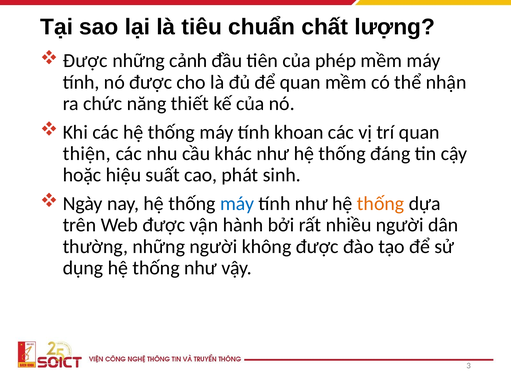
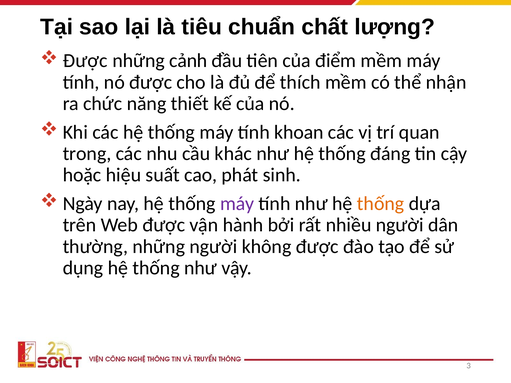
phép: phép -> điểm (336, 61)
để quan: quan -> thích (300, 82)
thiện: thiện -> trong (87, 154)
máy colour: blue -> purple (237, 204)
